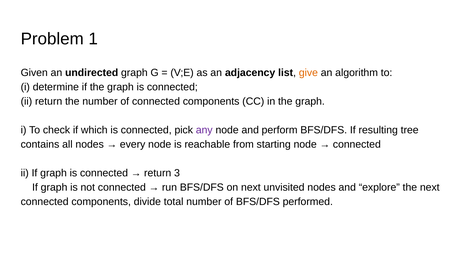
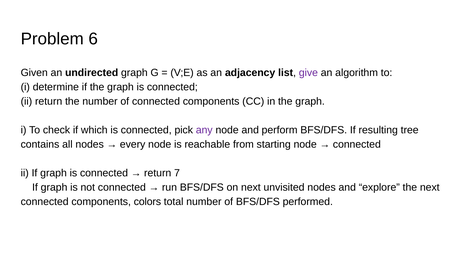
1: 1 -> 6 (93, 39)
give colour: orange -> purple (308, 73)
3: 3 -> 7 (177, 173)
divide: divide -> colors (147, 202)
